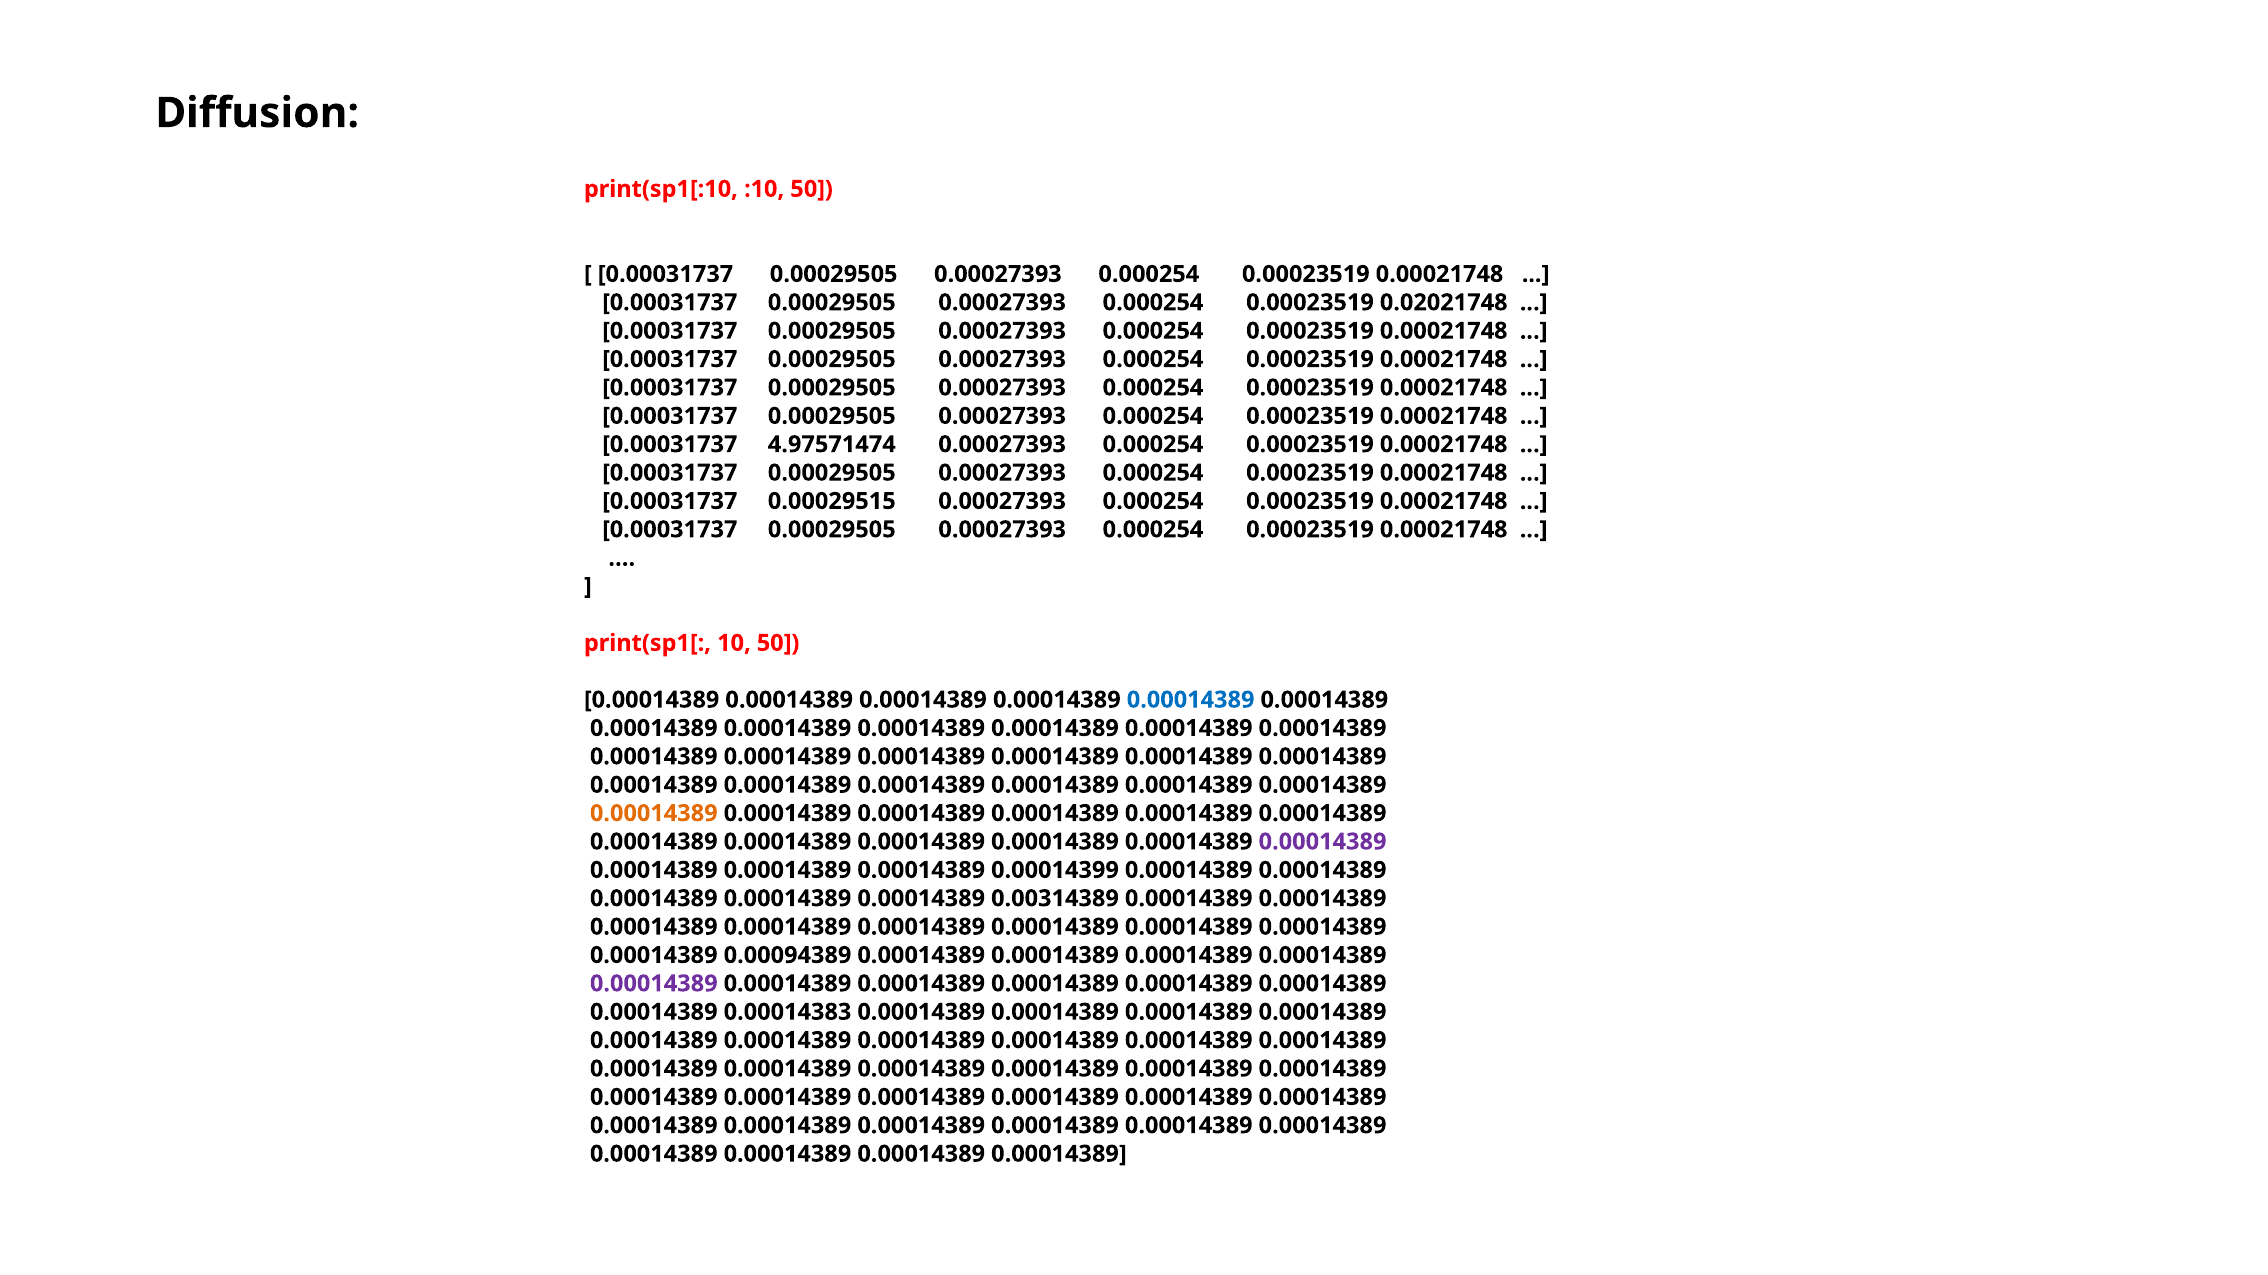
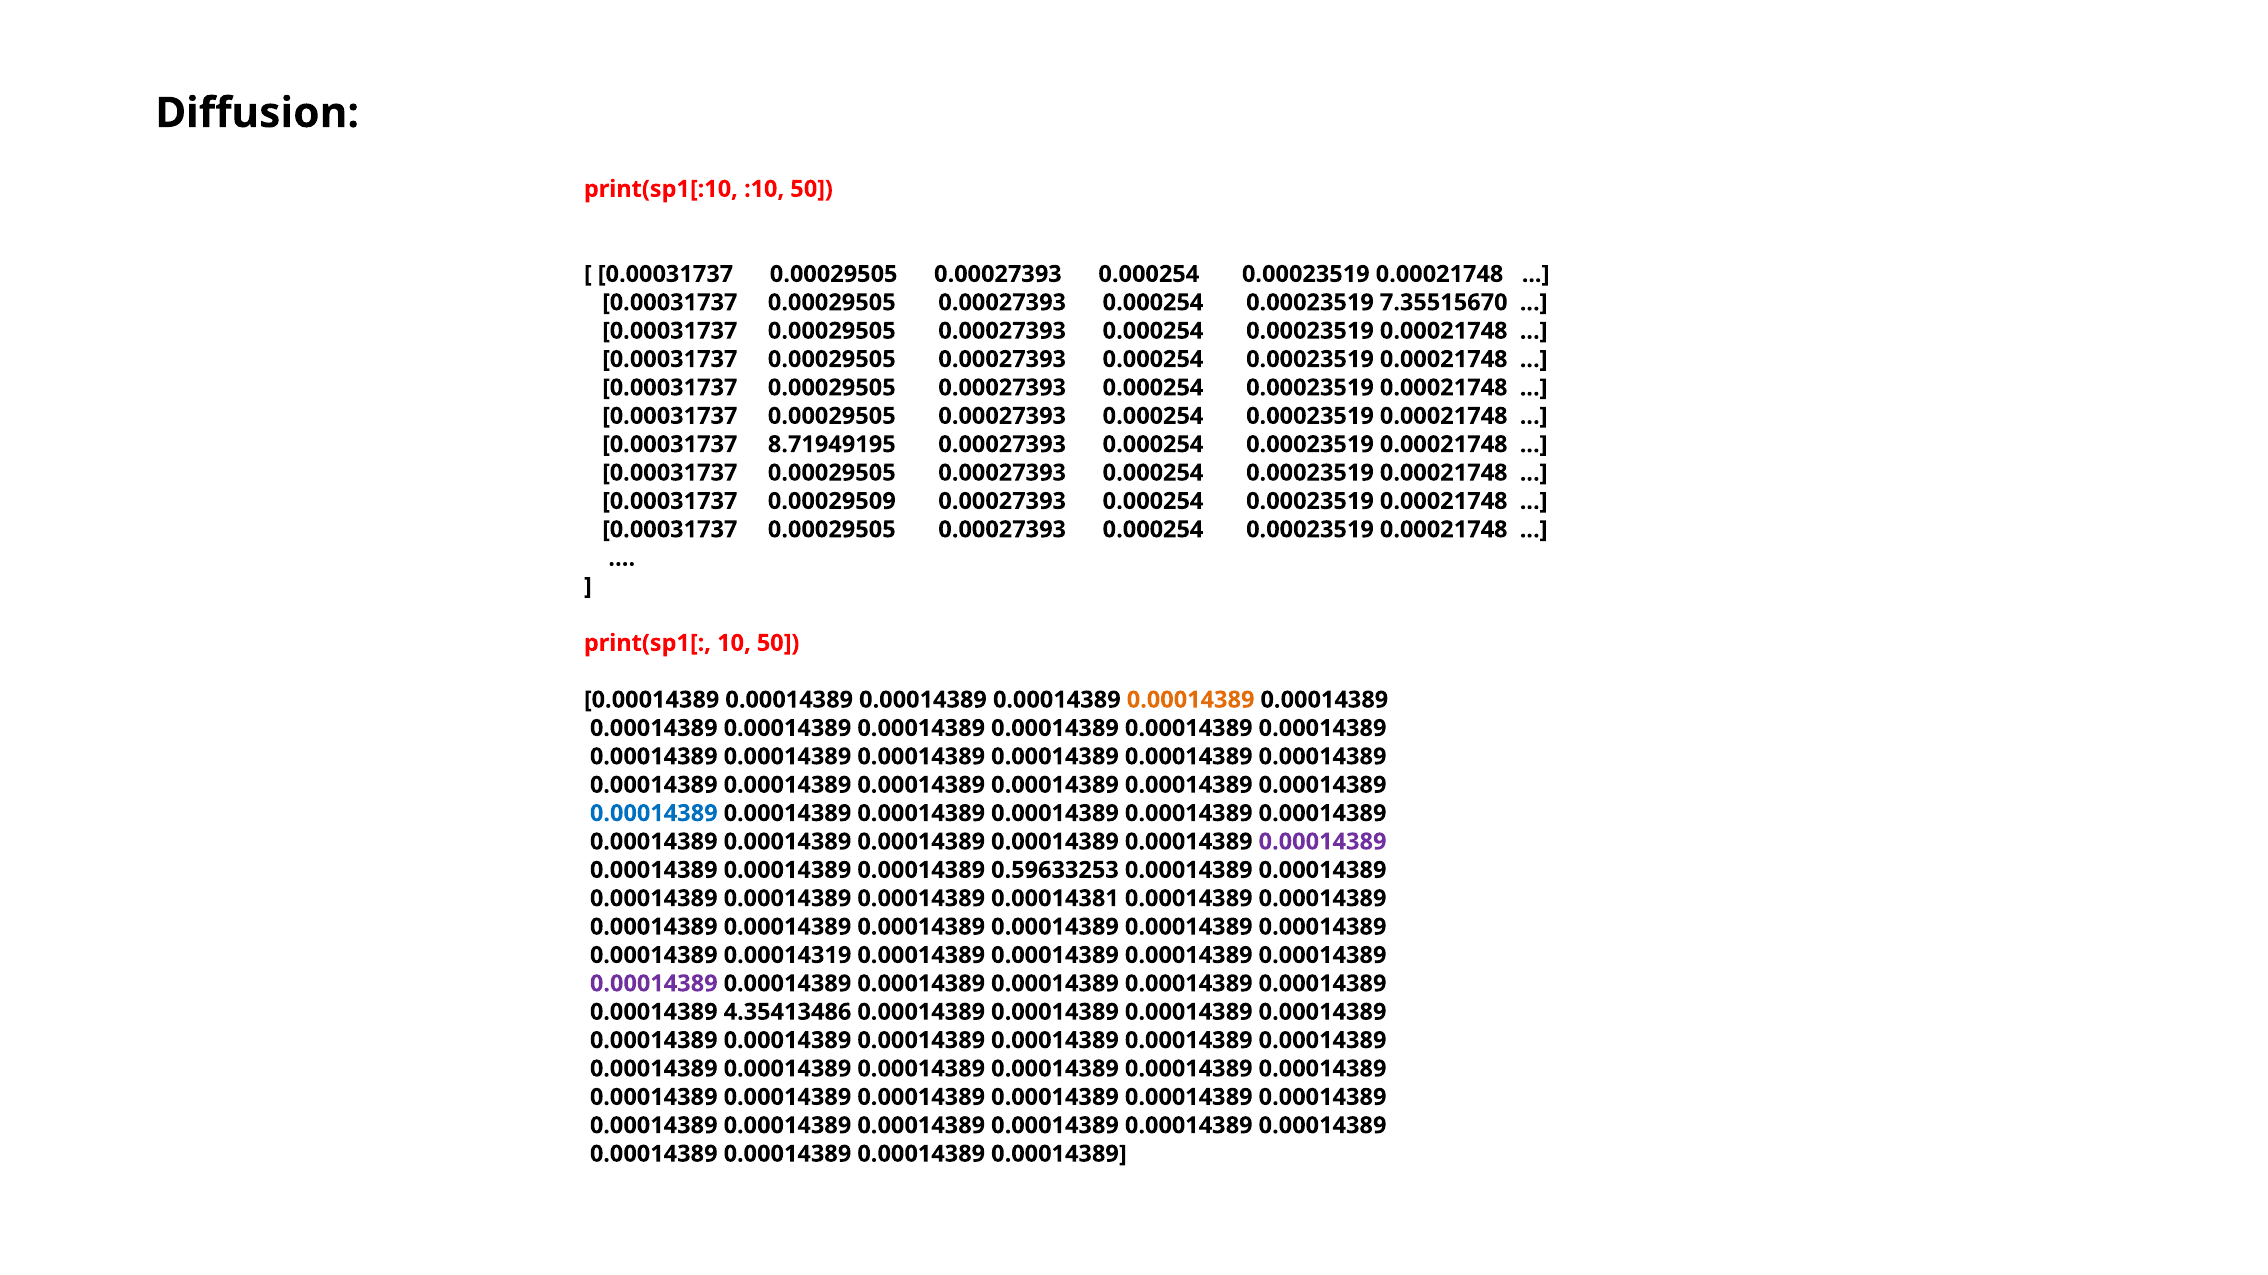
0.02021748: 0.02021748 -> 7.35515670 (1444, 303)
4.97571474: 4.97571474 -> 8.71949195 (832, 445)
0.00029515: 0.00029515 -> 0.00029509 (832, 501)
0.00014389 colour: blue -> orange (1191, 700)
0.00014389 colour: orange -> blue (654, 814)
0.00014399: 0.00014399 -> 0.59633253 (1055, 871)
0.00314389: 0.00314389 -> 0.00014381 (1055, 899)
0.00094389: 0.00094389 -> 0.00014319 (788, 956)
0.00014383: 0.00014383 -> 4.35413486 (788, 1013)
